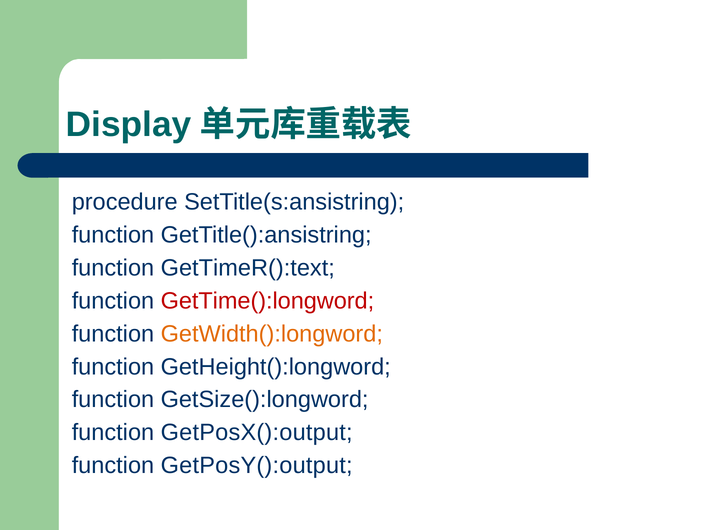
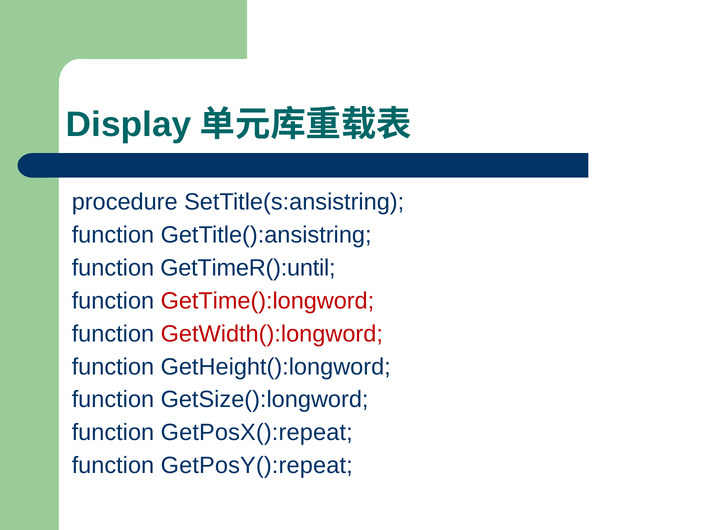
GetTimeR():text: GetTimeR():text -> GetTimeR():until (248, 268)
GetWidth():longword colour: orange -> red (272, 333)
GetPosX():output: GetPosX():output -> GetPosX():repeat (257, 432)
GetPosY():output: GetPosY():output -> GetPosY():repeat (257, 465)
